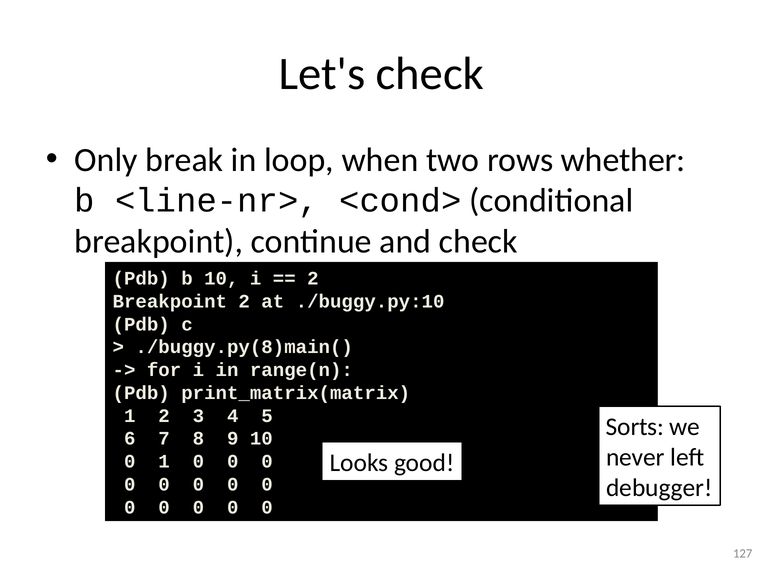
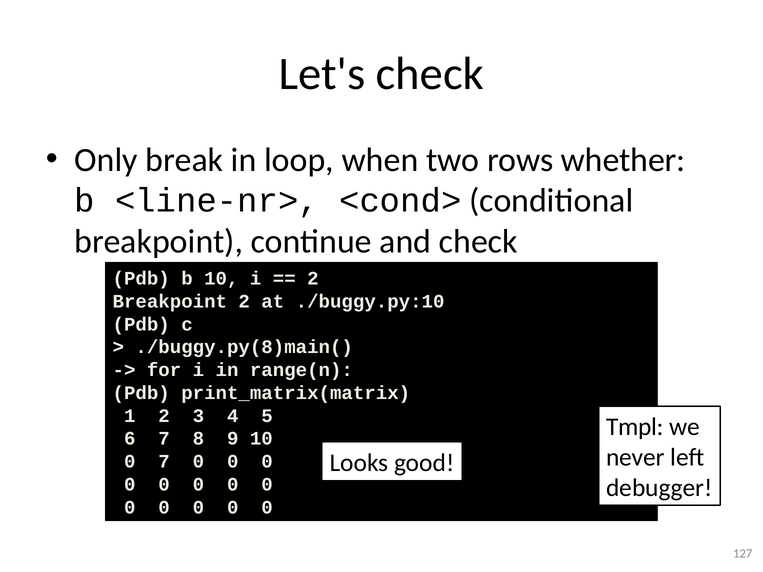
Sorts: Sorts -> Tmpl (635, 427)
0 1: 1 -> 7 (164, 462)
